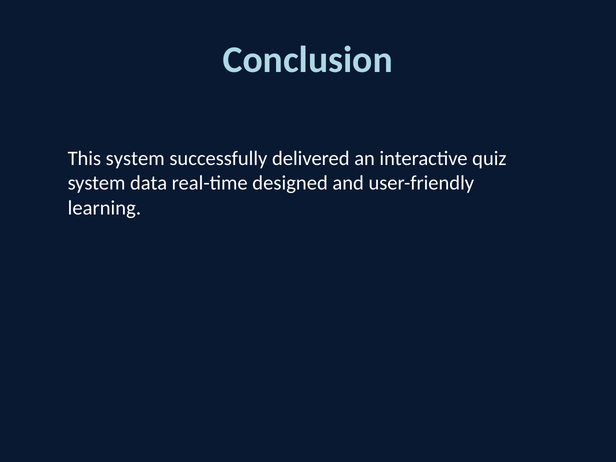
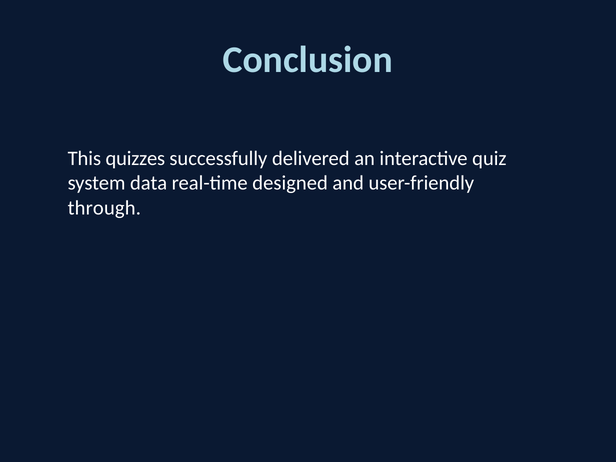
This system: system -> quizzes (135, 158)
learning: learning -> through (104, 208)
